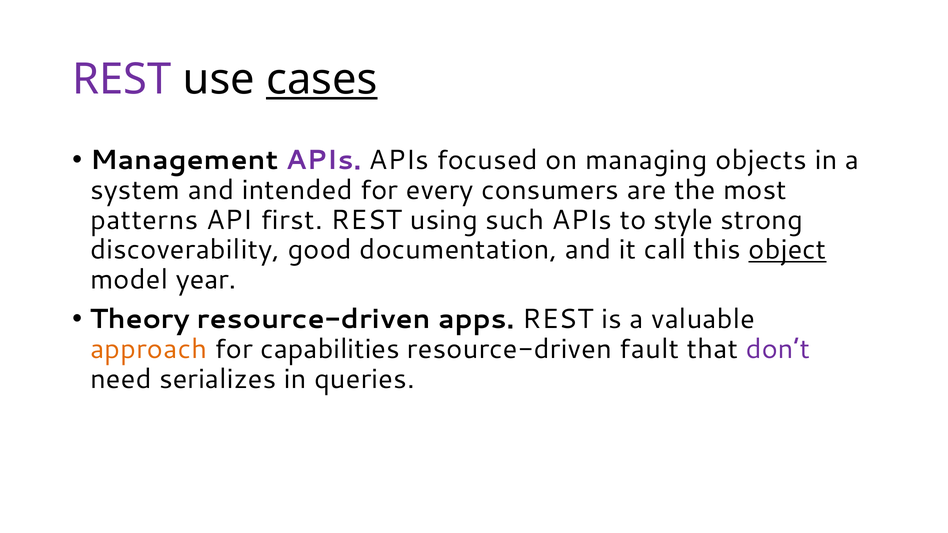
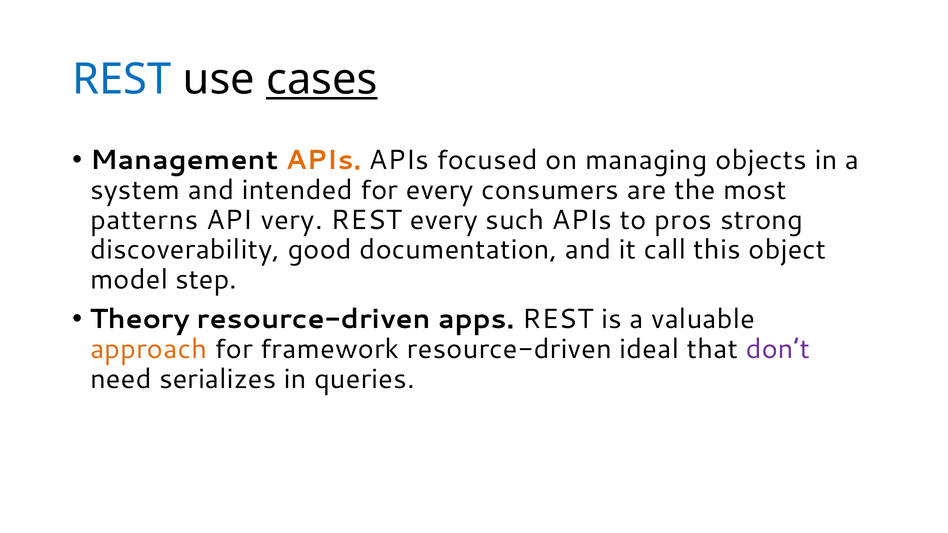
REST colour: purple -> blue (122, 80)
APIs colour: purple -> orange (324, 160)
first: first -> very (292, 220)
REST using: using -> every (444, 220)
style: style -> pros (683, 220)
object underline: present -> none (787, 250)
year: year -> step (206, 280)
capabilities: capabilities -> framework (330, 349)
fault: fault -> ideal (649, 349)
